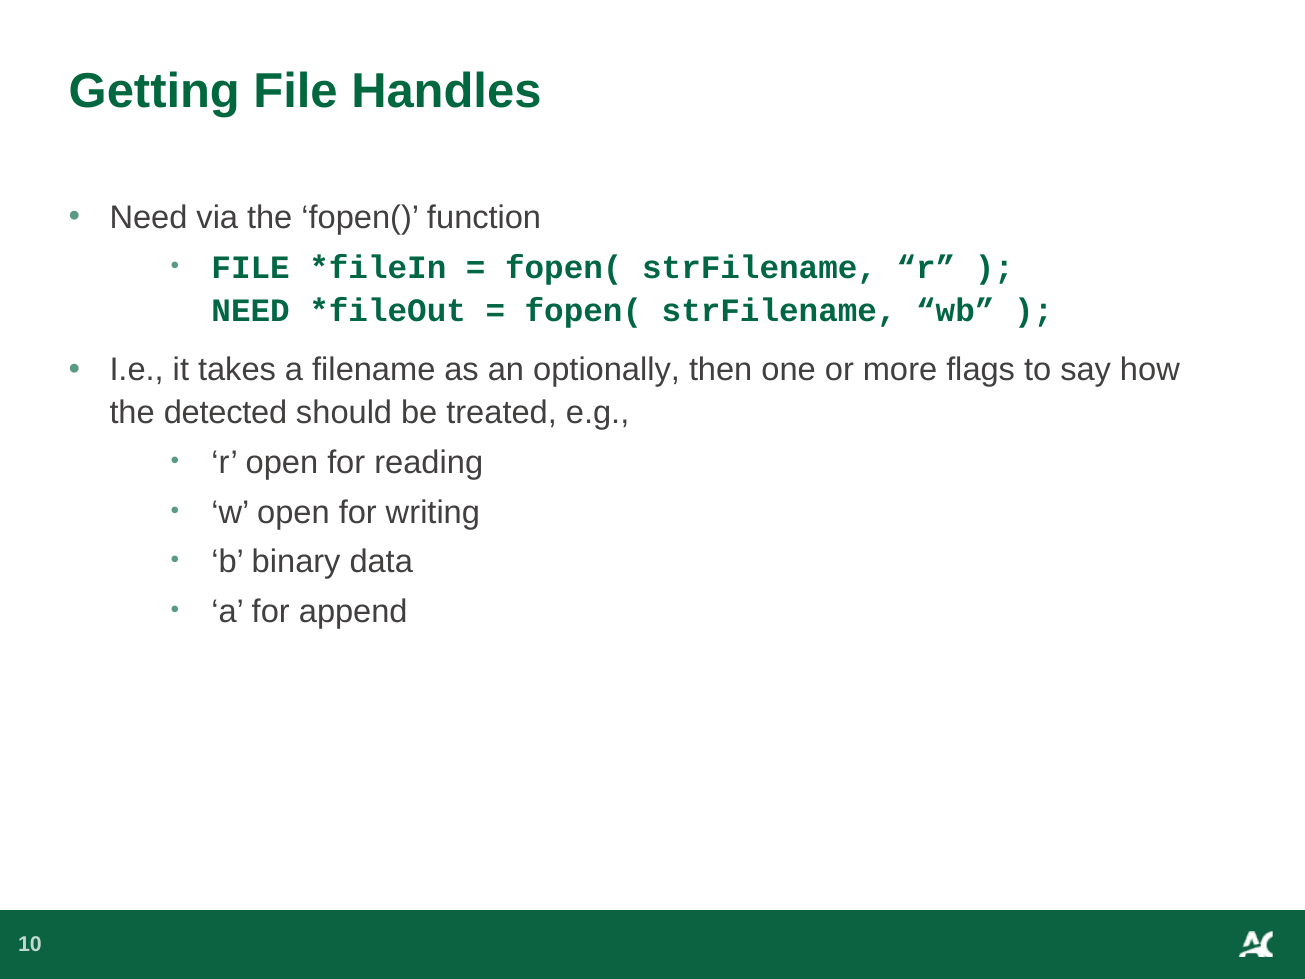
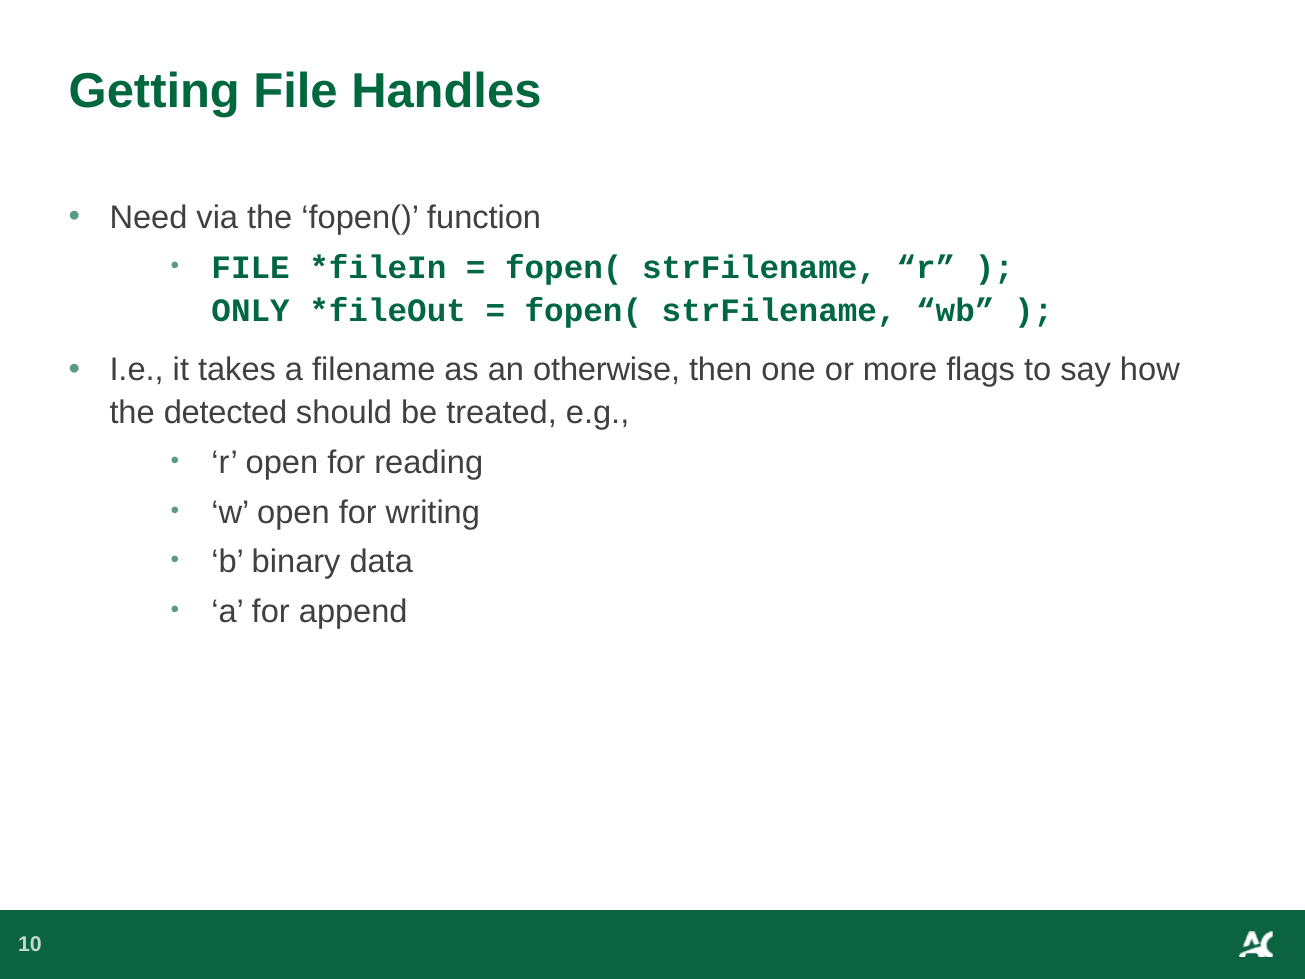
NEED: NEED -> ONLY (251, 310)
optionally: optionally -> otherwise (607, 370)
